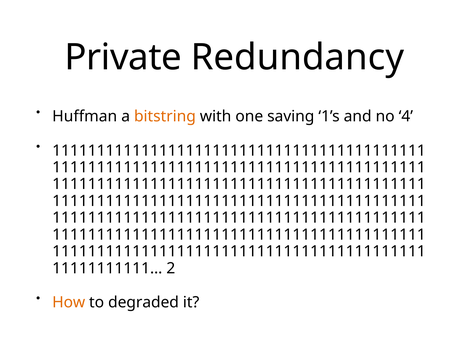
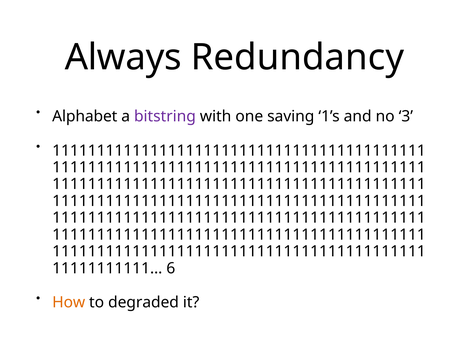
Private: Private -> Always (123, 58)
Huffman: Huffman -> Alphabet (85, 116)
bitstring colour: orange -> purple (165, 116)
4: 4 -> 3 (406, 116)
2: 2 -> 6 (171, 268)
